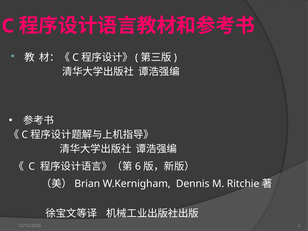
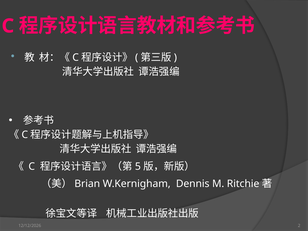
6: 6 -> 5 (138, 166)
